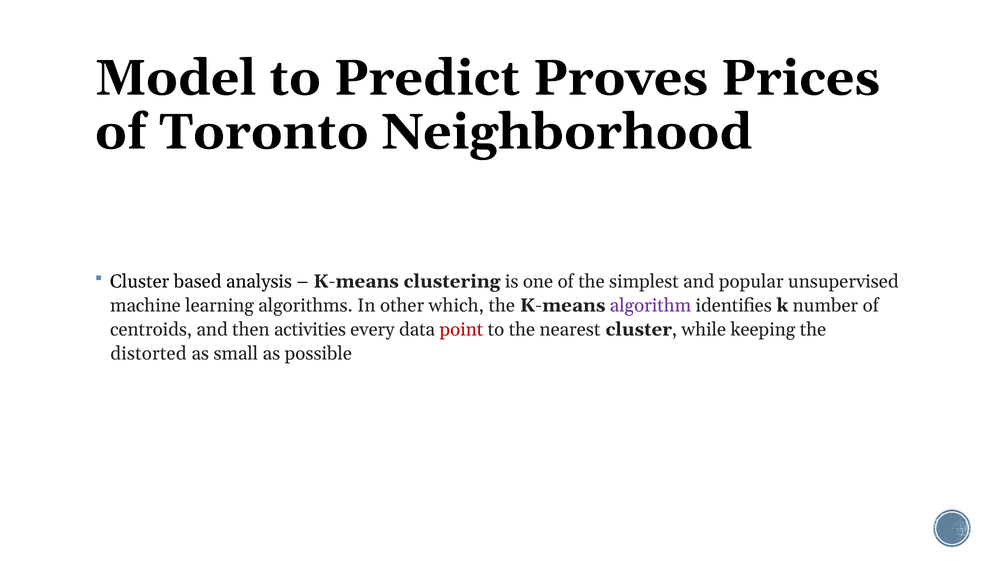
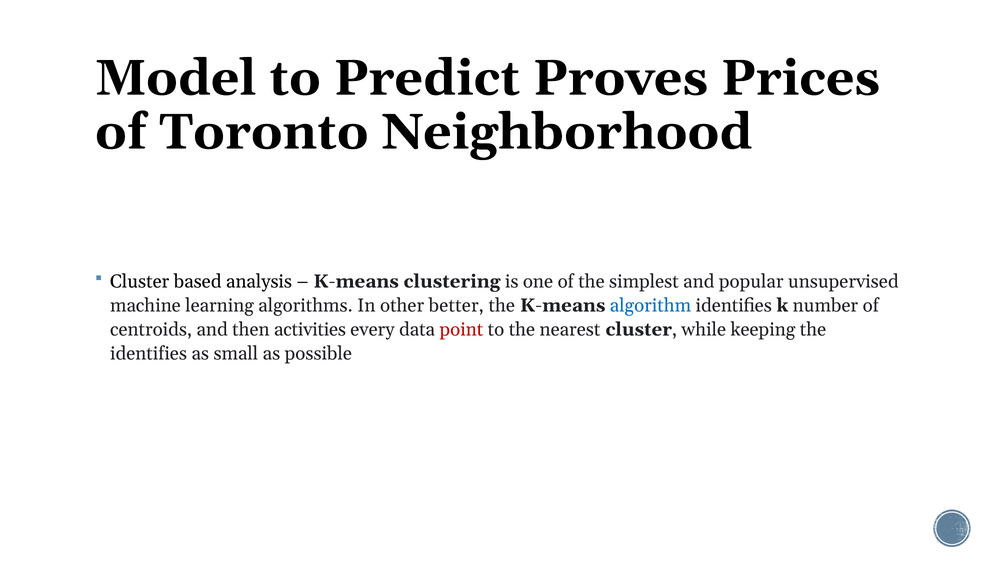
which: which -> better (456, 306)
algorithm colour: purple -> blue (651, 306)
distorted: distorted -> identifies (149, 354)
